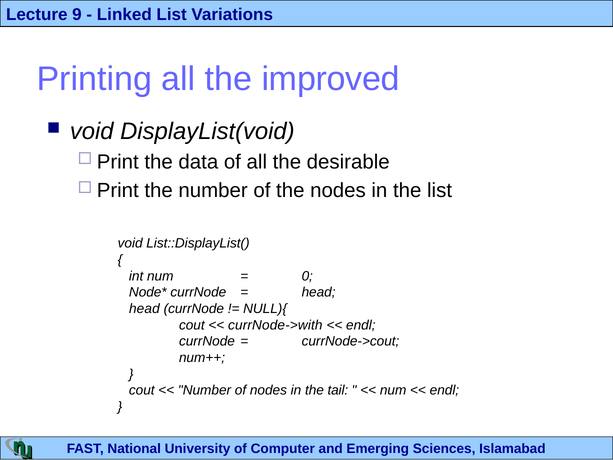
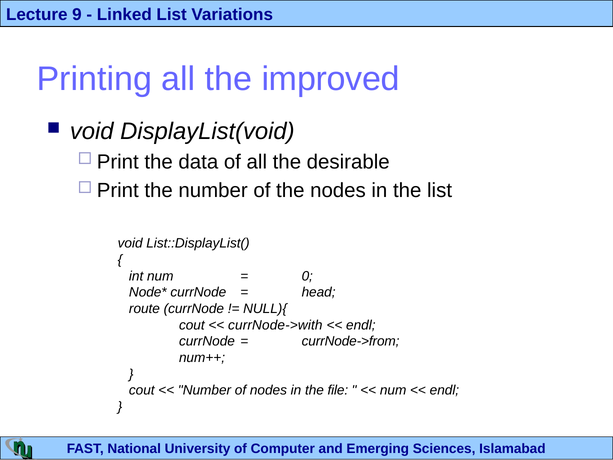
head: head -> route (144, 309)
currNode->cout: currNode->cout -> currNode->from (351, 341)
tail: tail -> file (338, 390)
